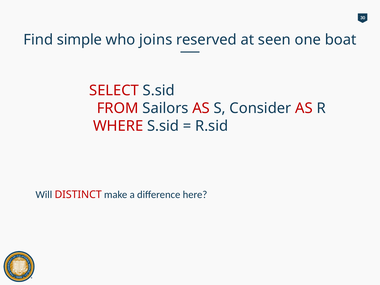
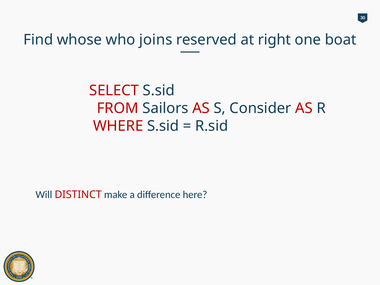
simple: simple -> whose (79, 40)
seen: seen -> right (274, 40)
